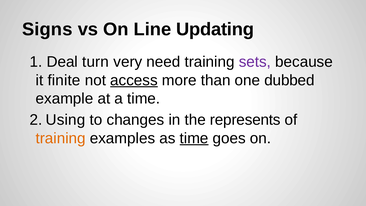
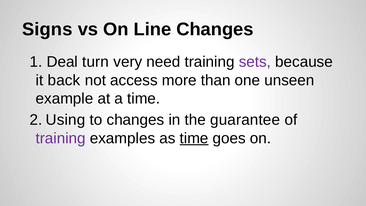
Line Updating: Updating -> Changes (215, 29)
finite: finite -> back (64, 80)
access underline: present -> none (134, 80)
dubbed: dubbed -> unseen (289, 80)
represents: represents -> guarantee (245, 120)
training colour: orange -> purple (61, 138)
